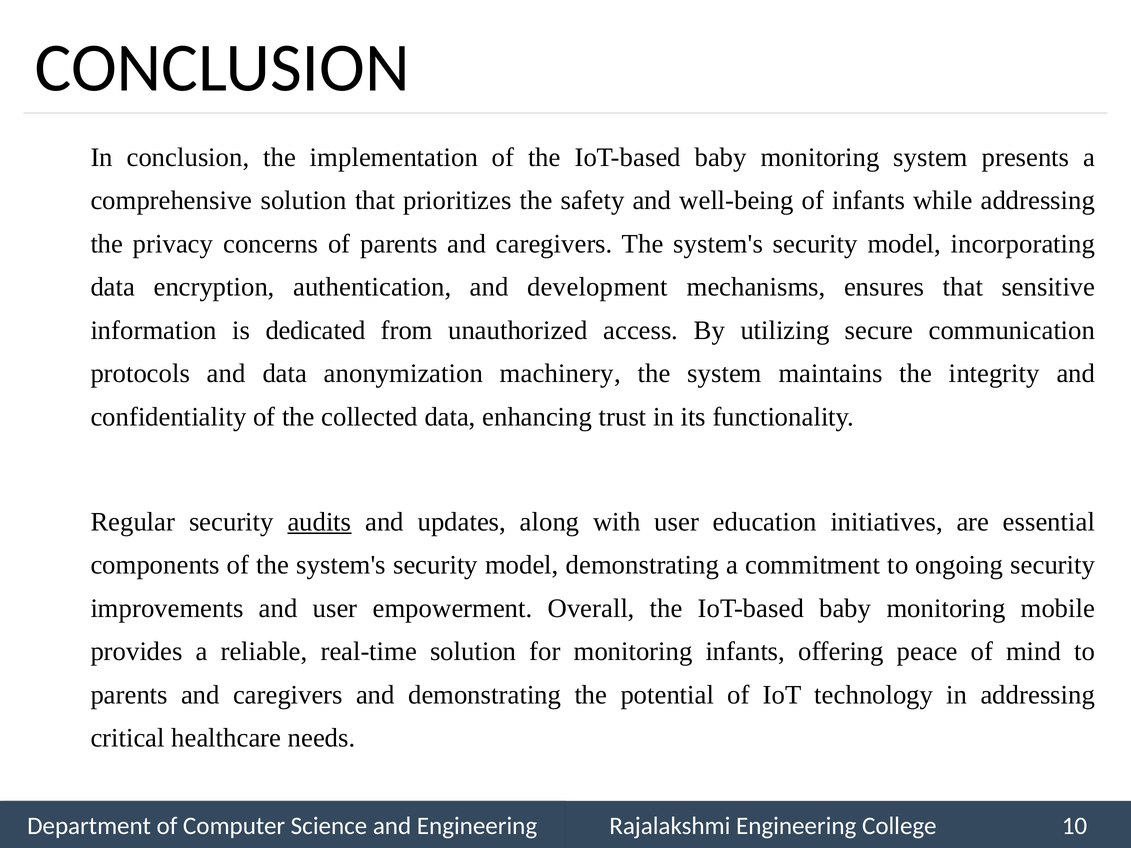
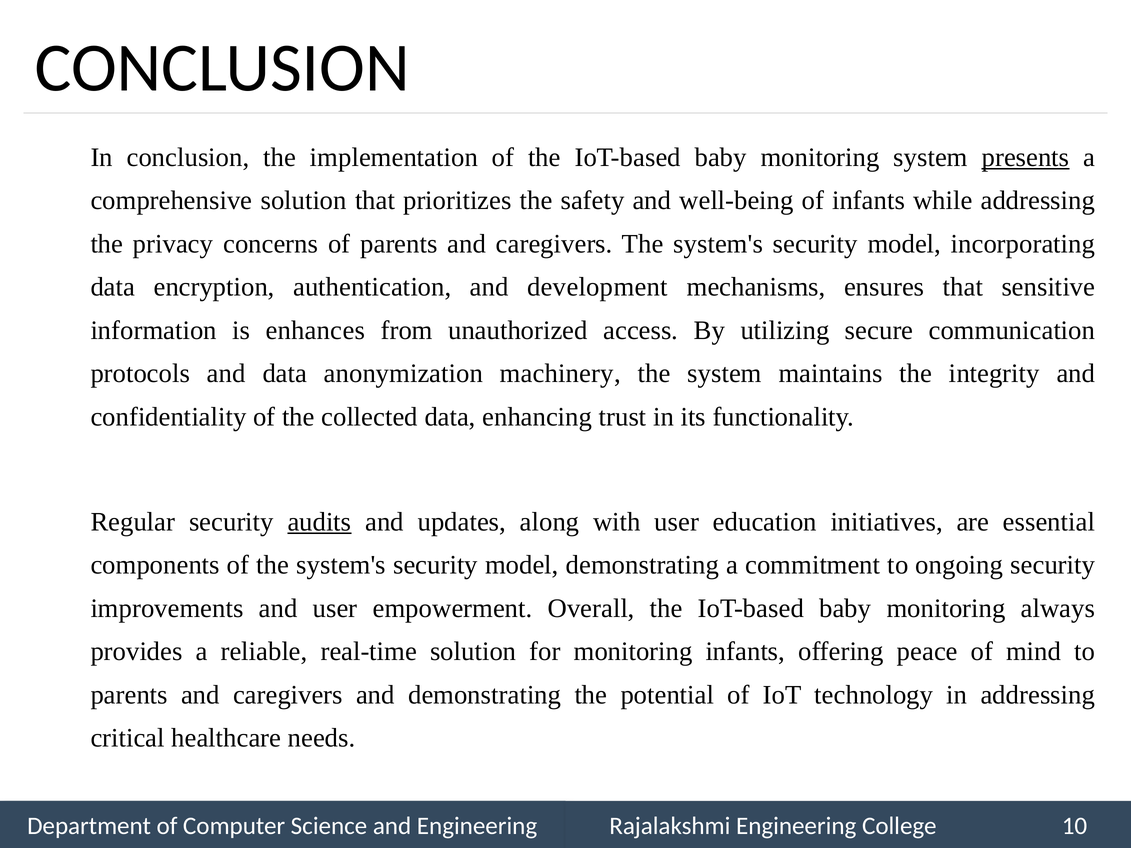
presents underline: none -> present (1026, 157)
dedicated: dedicated -> enhances (315, 330)
mobile: mobile -> always (1058, 608)
